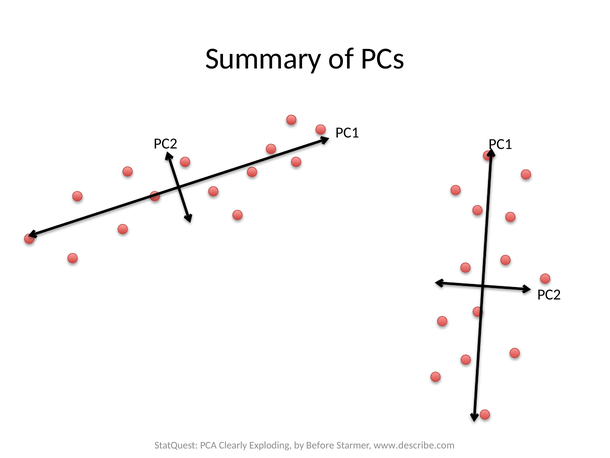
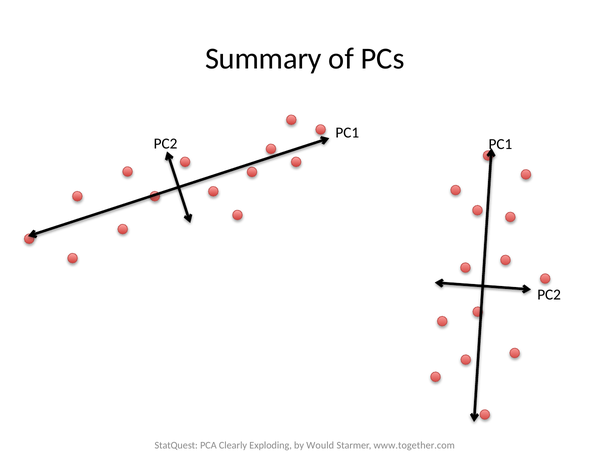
Before: Before -> Would (320, 445)
www.describe.com: www.describe.com -> www.together.com (414, 445)
